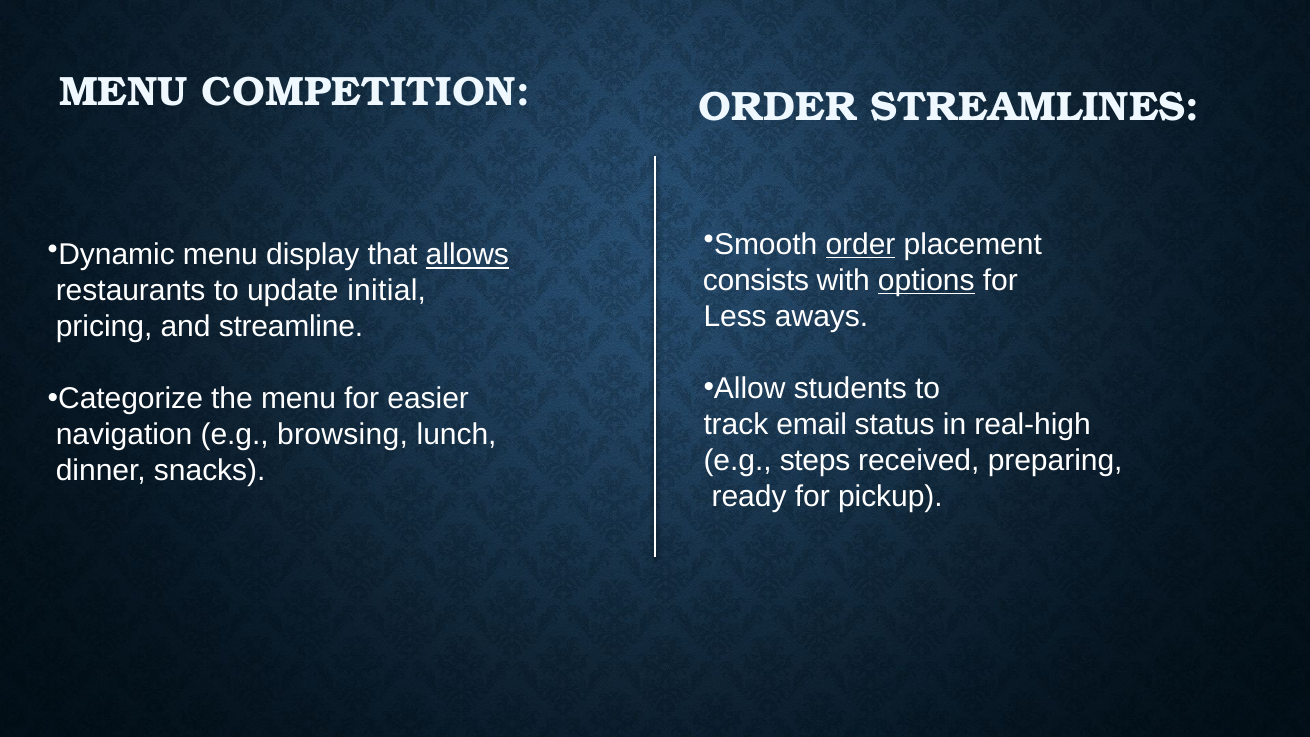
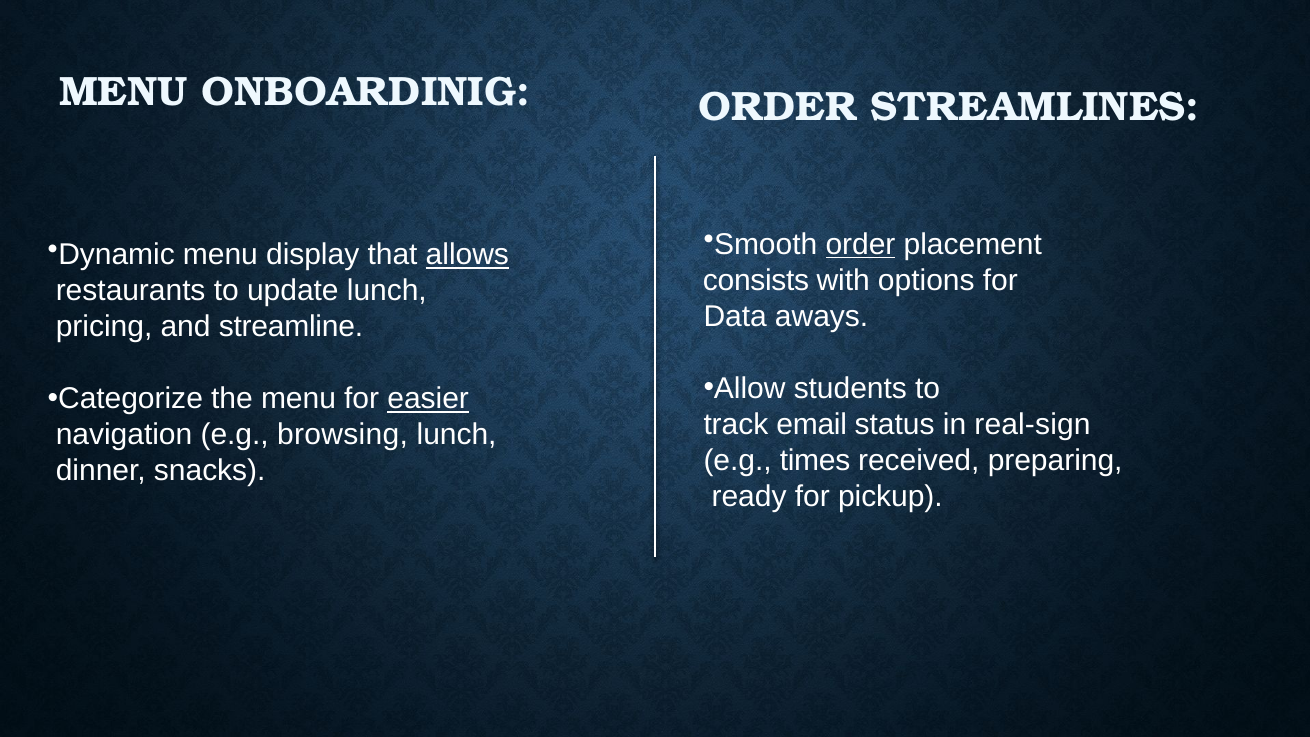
COMPETITION: COMPETITION -> ONBOARDINIG (366, 92)
options underline: present -> none (926, 280)
update initial: initial -> lunch (387, 291)
Less: Less -> Data (735, 316)
easier underline: none -> present (428, 399)
real-high: real-high -> real-sign (1032, 425)
steps: steps -> times (815, 461)
